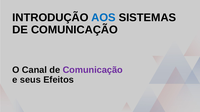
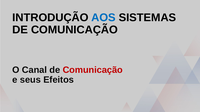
Comunicação colour: purple -> red (93, 70)
